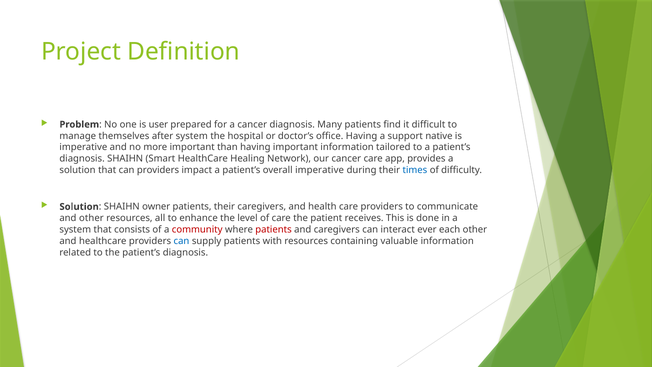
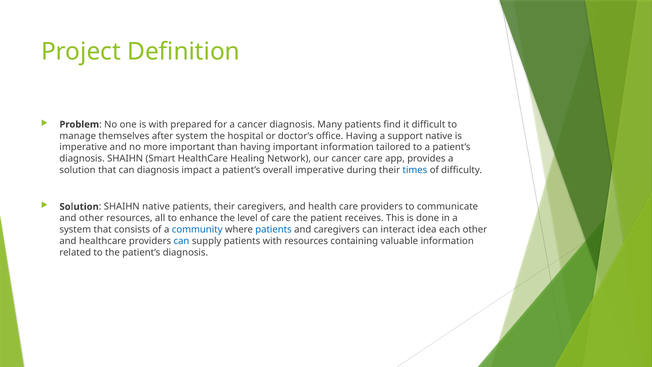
is user: user -> with (158, 124)
can providers: providers -> diagnosis (158, 170)
SHAIHN owner: owner -> native (156, 207)
community colour: red -> blue (197, 229)
patients colour: red -> blue (274, 229)
ever: ever -> idea (427, 229)
